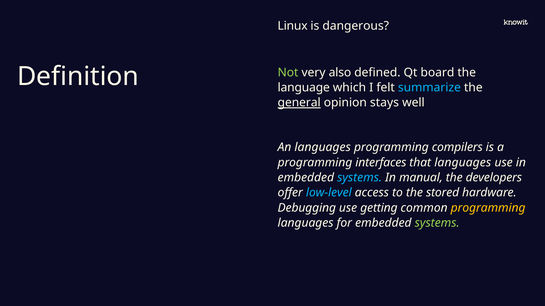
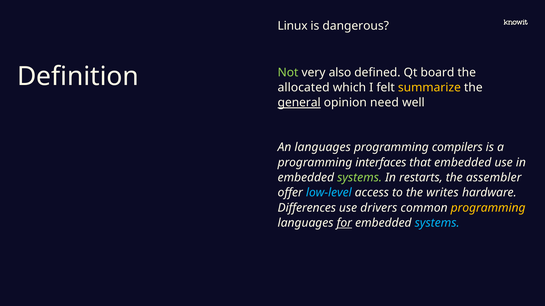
language: language -> allocated (304, 88)
summarize colour: light blue -> yellow (429, 88)
stays: stays -> need (384, 103)
that languages: languages -> embedded (463, 163)
systems colour: light blue -> light green (360, 178)
manual: manual -> restarts (421, 178)
developers: developers -> assembler (494, 178)
stored: stored -> writes (442, 193)
Debugging: Debugging -> Differences (307, 208)
getting: getting -> drivers (379, 208)
for underline: none -> present (344, 223)
systems colour: light green -> light blue (437, 223)
